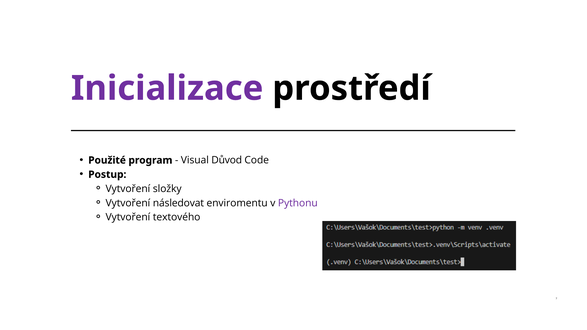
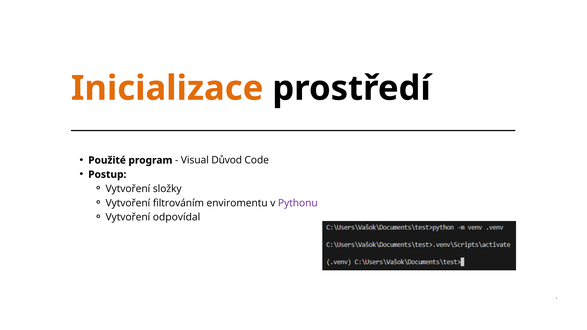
Inicializace colour: purple -> orange (167, 88)
následovat: následovat -> filtrováním (178, 203)
textového: textového -> odpovídal (177, 217)
